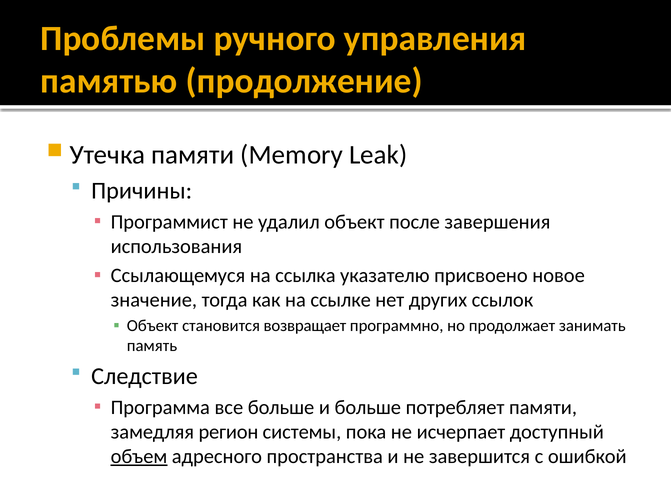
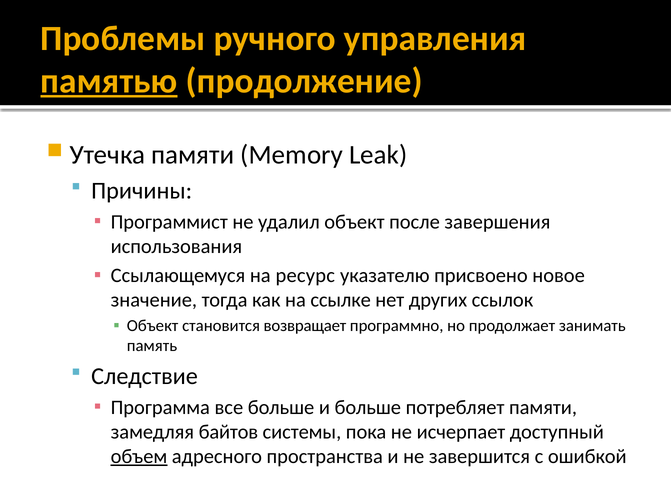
памятью underline: none -> present (109, 81)
ссылка: ссылка -> ресурс (305, 276)
регион: регион -> байтов (228, 432)
